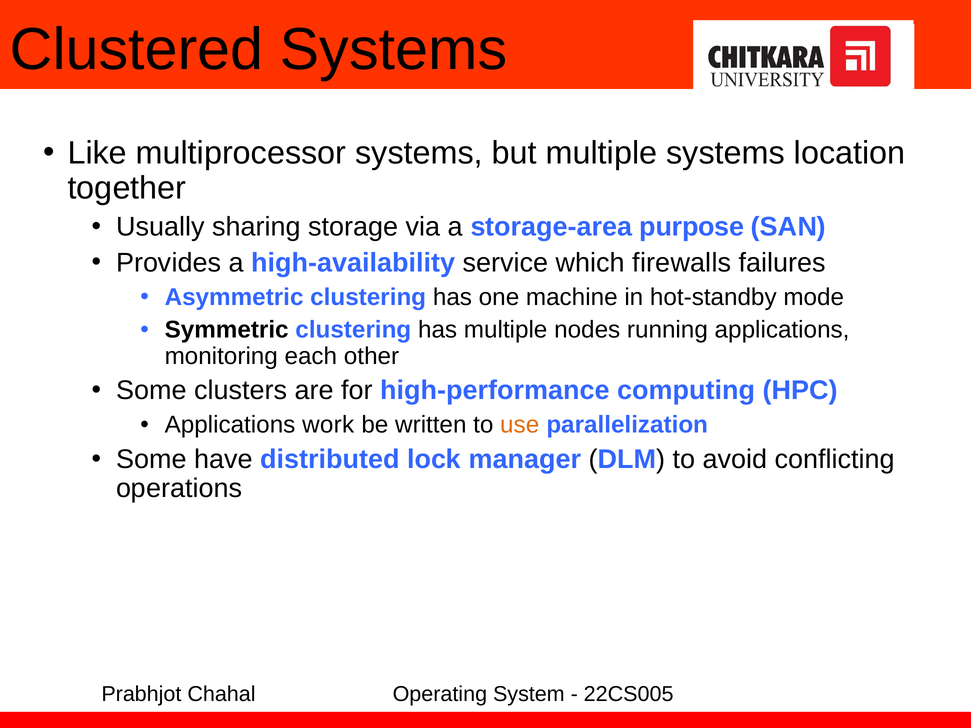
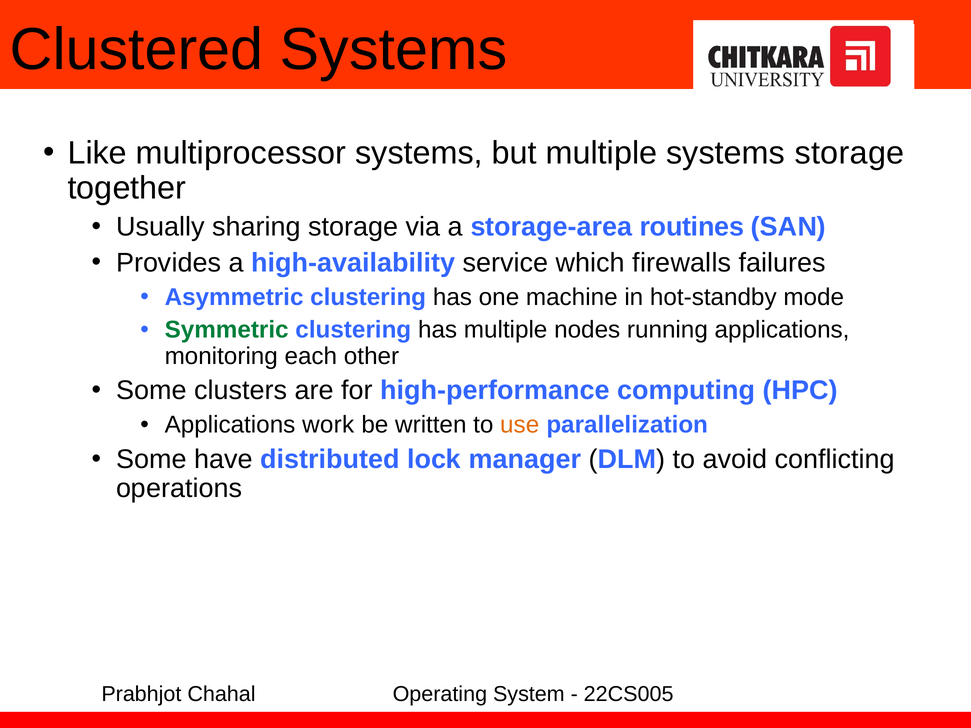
systems location: location -> storage (849, 153)
purpose: purpose -> routines (692, 227)
Symmetric colour: black -> green (227, 330)
